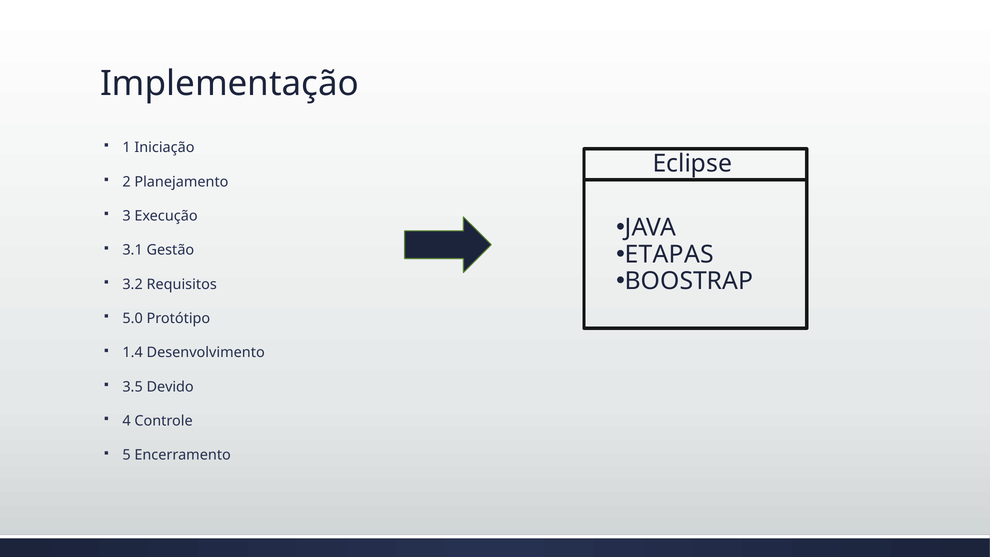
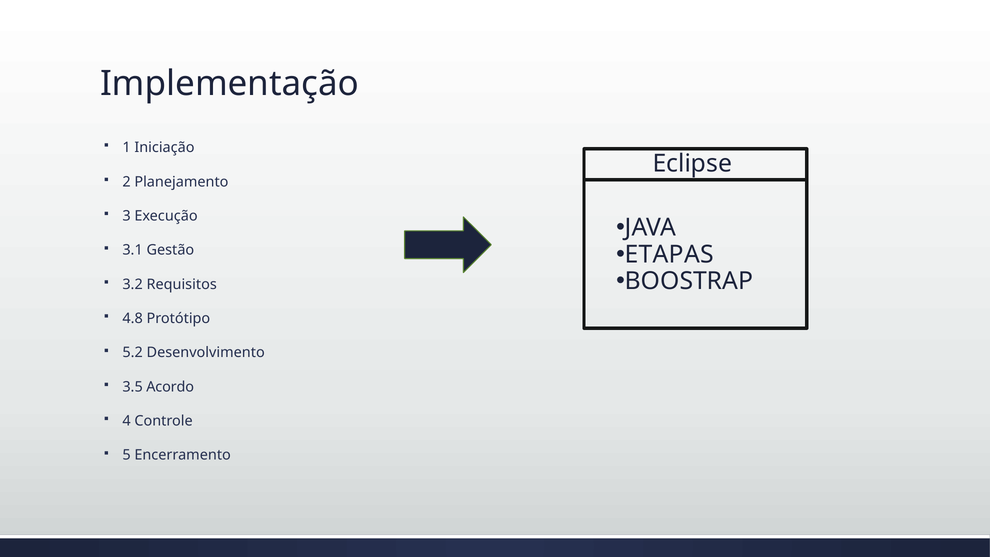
5.0: 5.0 -> 4.8 (133, 318)
1.4: 1.4 -> 5.2 (133, 353)
Devido: Devido -> Acordo (170, 387)
